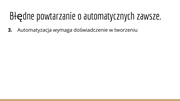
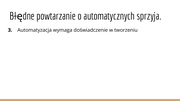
zawsze: zawsze -> sprzyja (149, 16)
